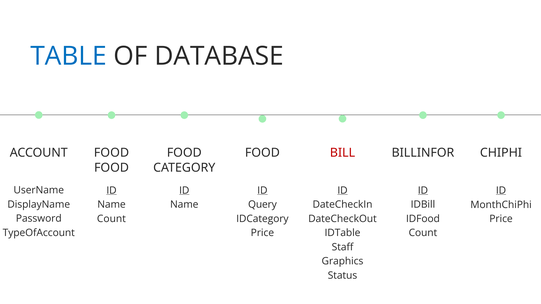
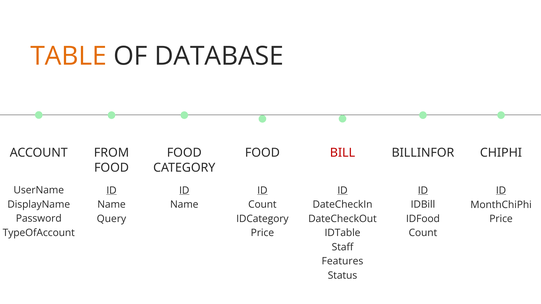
TABLE colour: blue -> orange (69, 56)
FOOD: FOOD -> FROM (111, 153)
Query: Query -> Count (262, 205)
Count: Count -> Query (111, 219)
Graphics: Graphics -> Features (342, 262)
